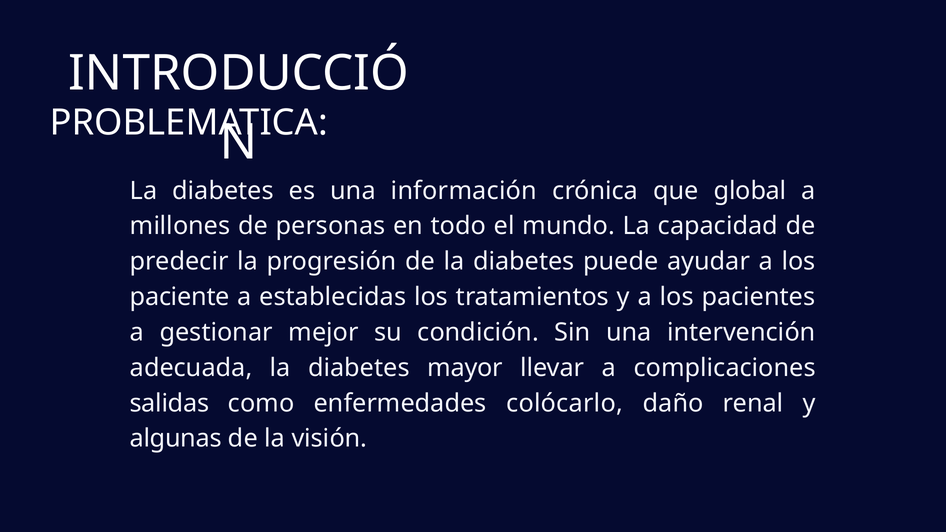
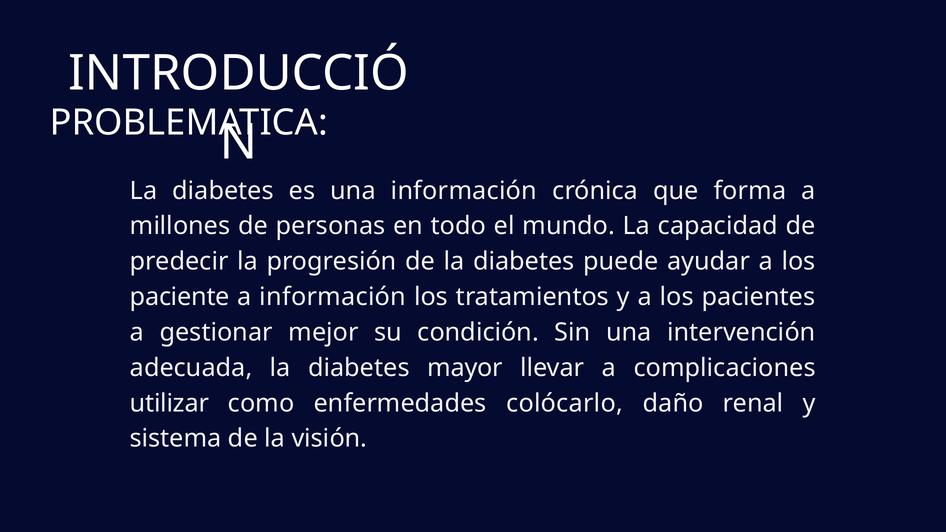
global: global -> forma (750, 191)
a establecidas: establecidas -> información (333, 297)
salidas: salidas -> utilizar (169, 403)
algunas: algunas -> sistema (176, 439)
